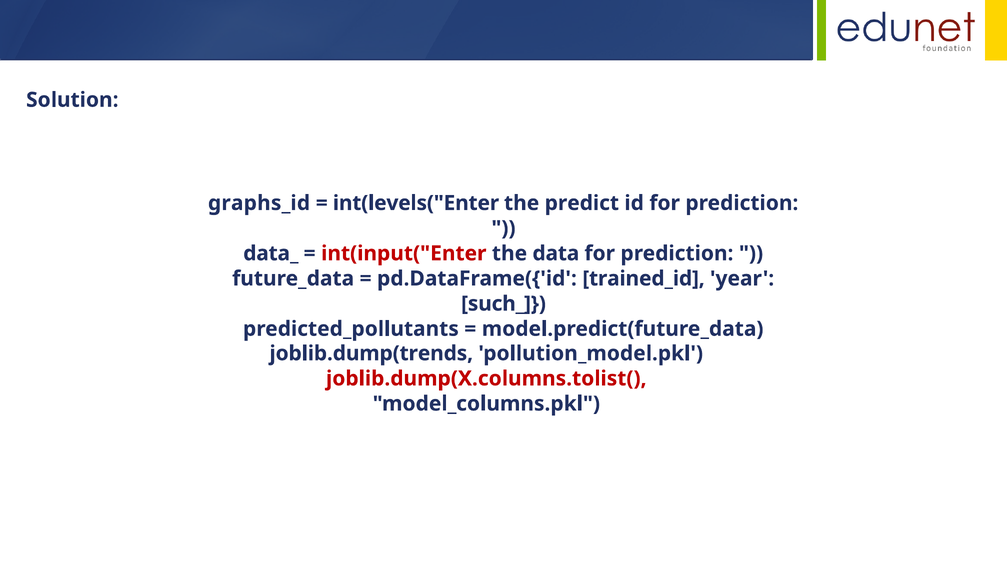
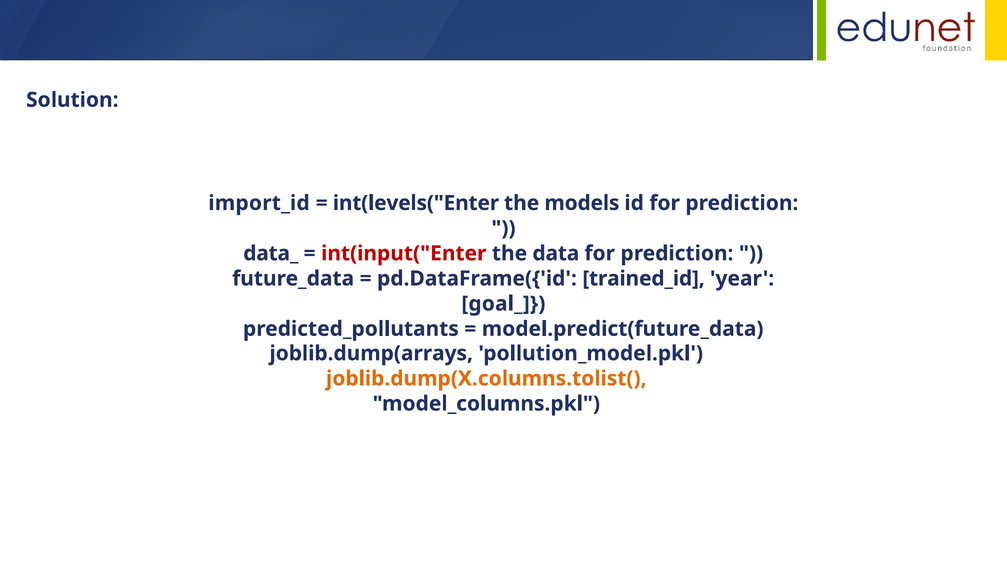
graphs_id: graphs_id -> import_id (259, 203)
predict: predict -> models (582, 203)
such_: such_ -> goal_ (503, 304)
joblib.dump(trends: joblib.dump(trends -> joblib.dump(arrays (371, 354)
joblib.dump(X.columns.tolist( colour: red -> orange (486, 379)
